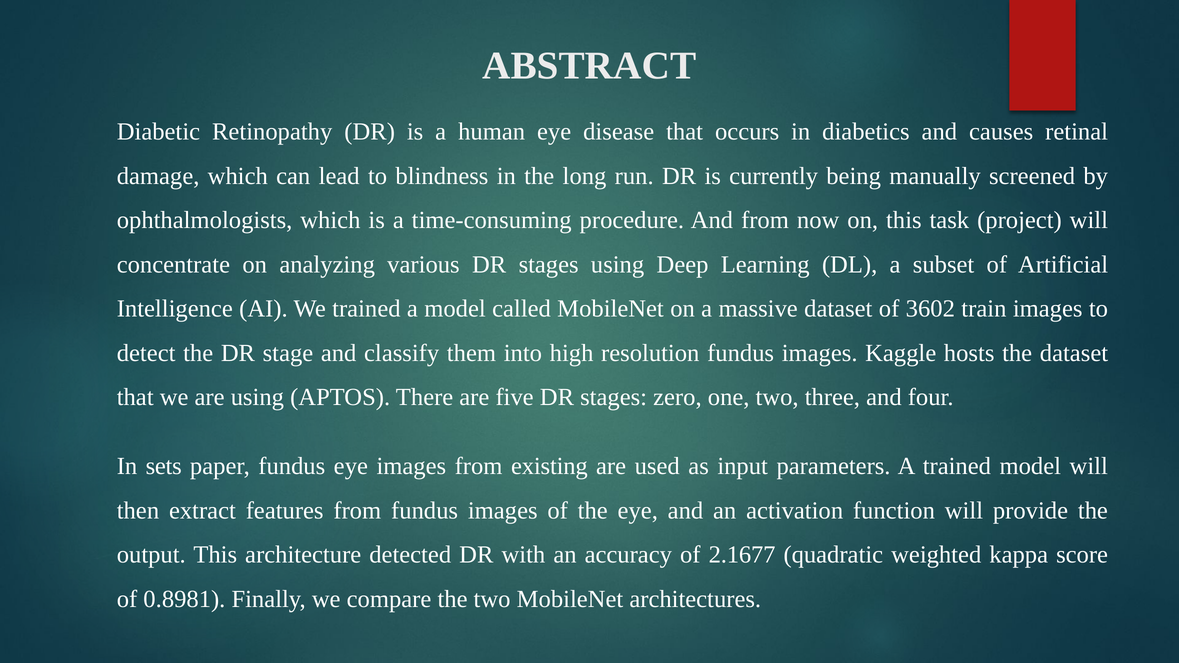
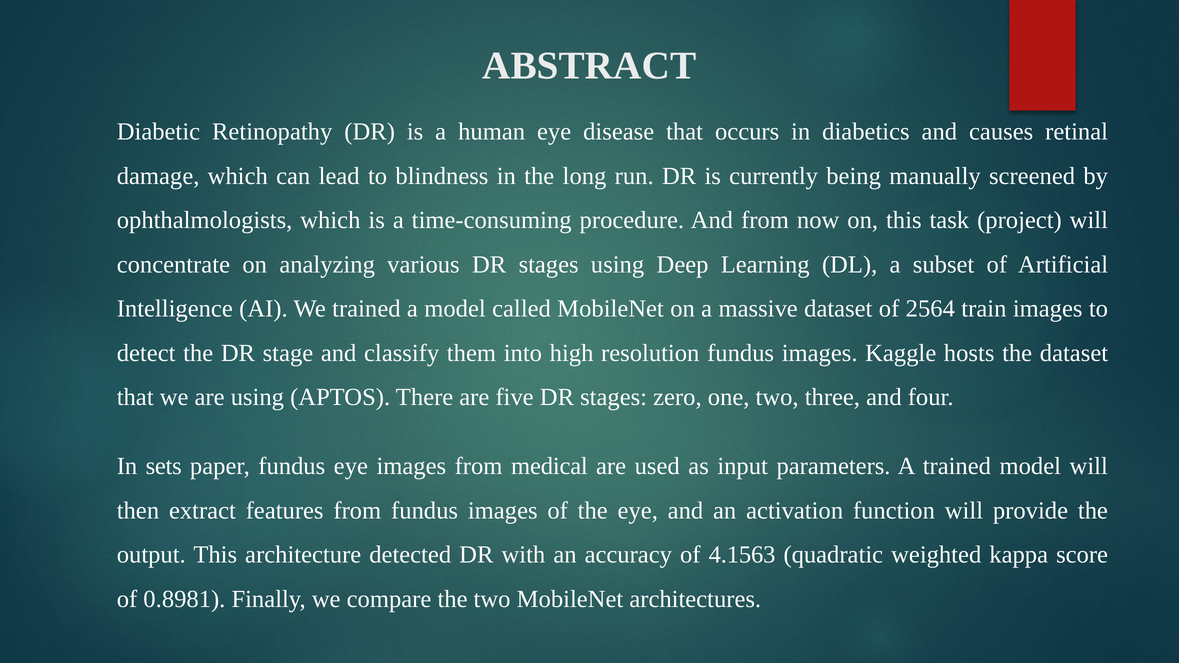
3602: 3602 -> 2564 (930, 309)
existing: existing -> medical (549, 466)
2.1677: 2.1677 -> 4.1563 (742, 555)
